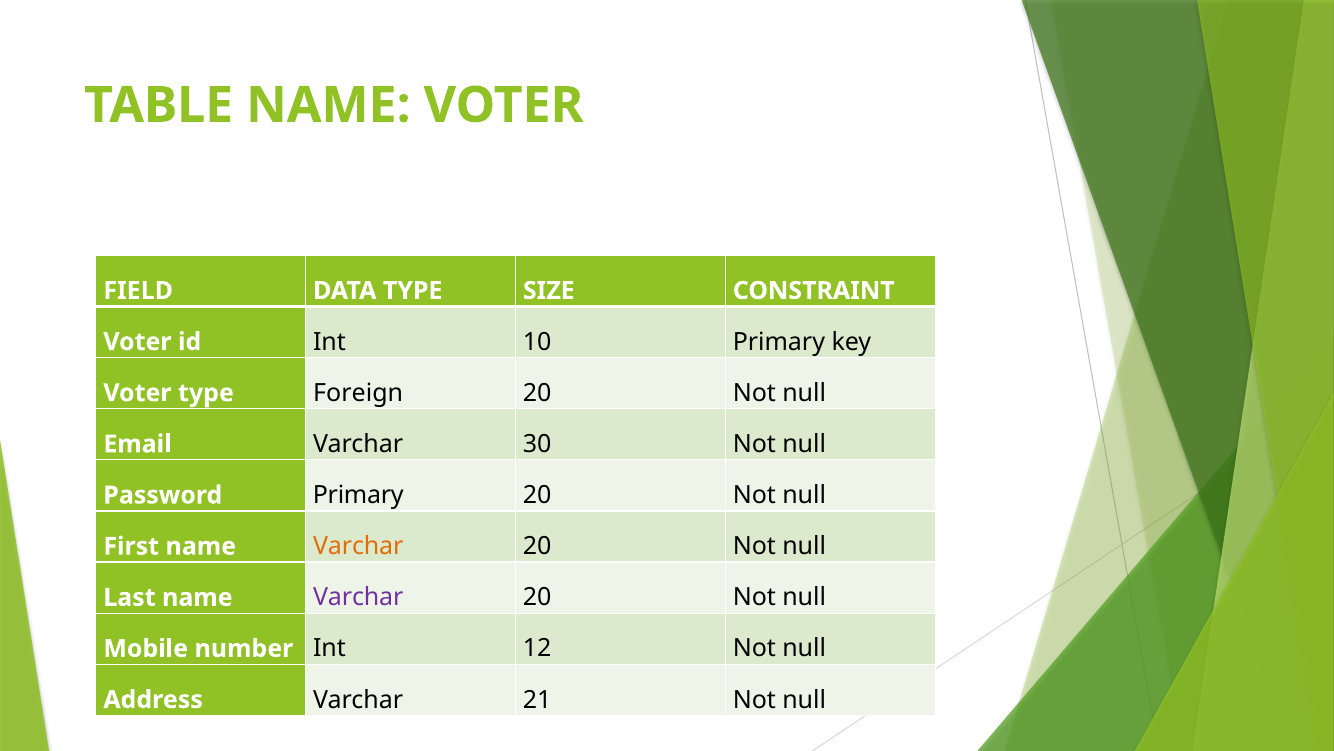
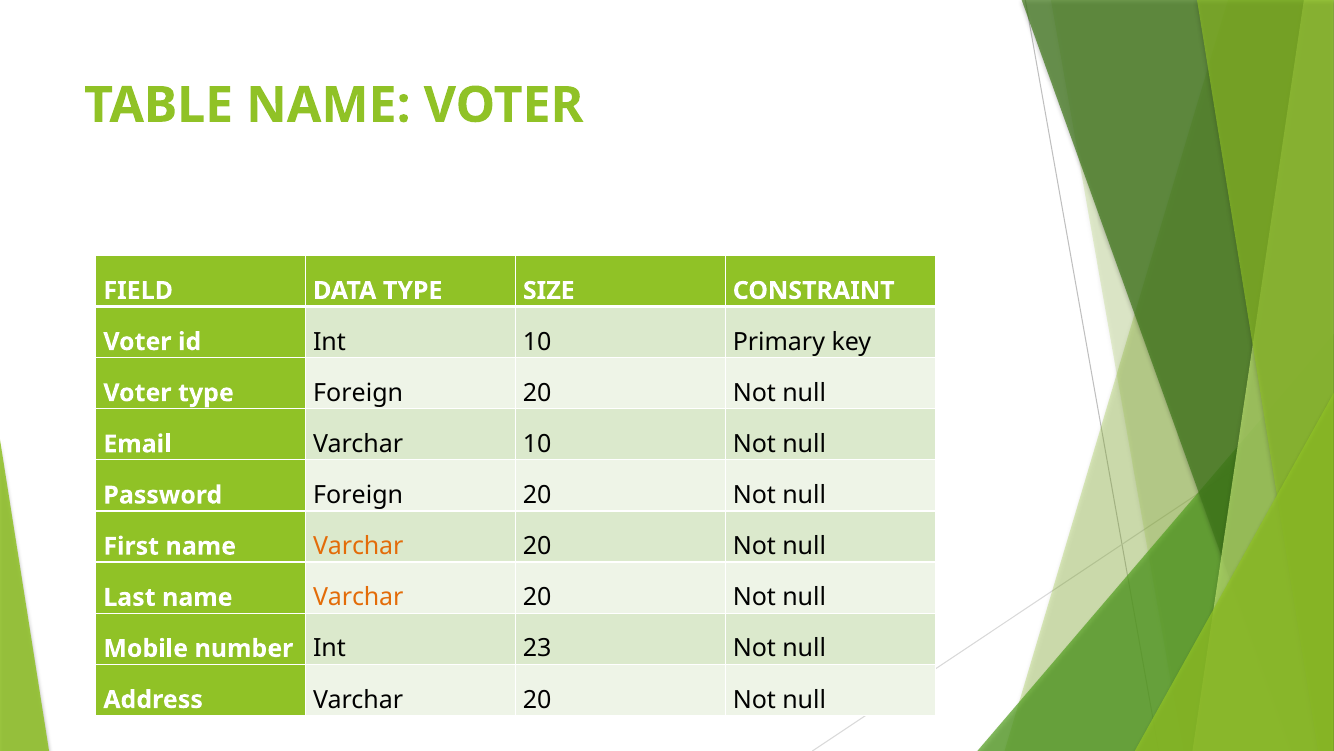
Varchar 30: 30 -> 10 (537, 444)
Primary: Primary -> Foreign (358, 495)
Varchar colour: purple -> orange (358, 597)
12: 12 -> 23 (537, 648)
Address Varchar 21: 21 -> 20 (537, 699)
